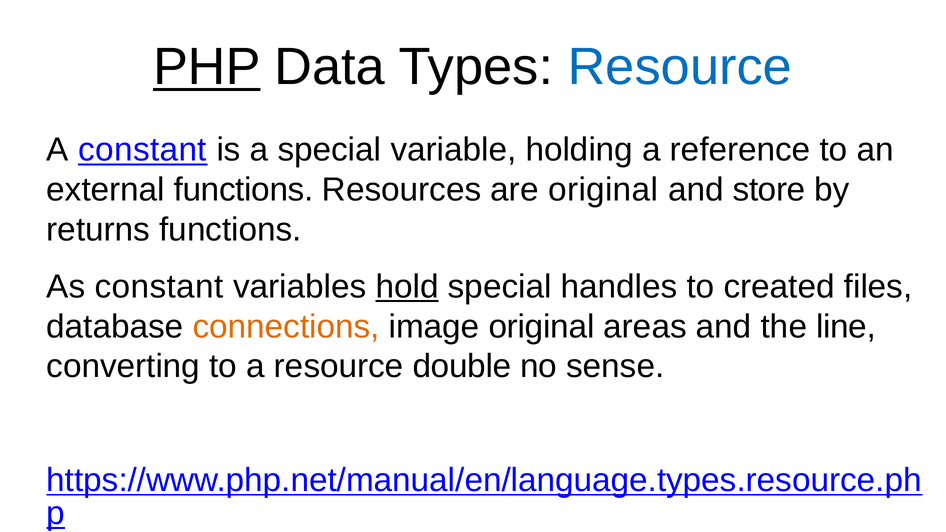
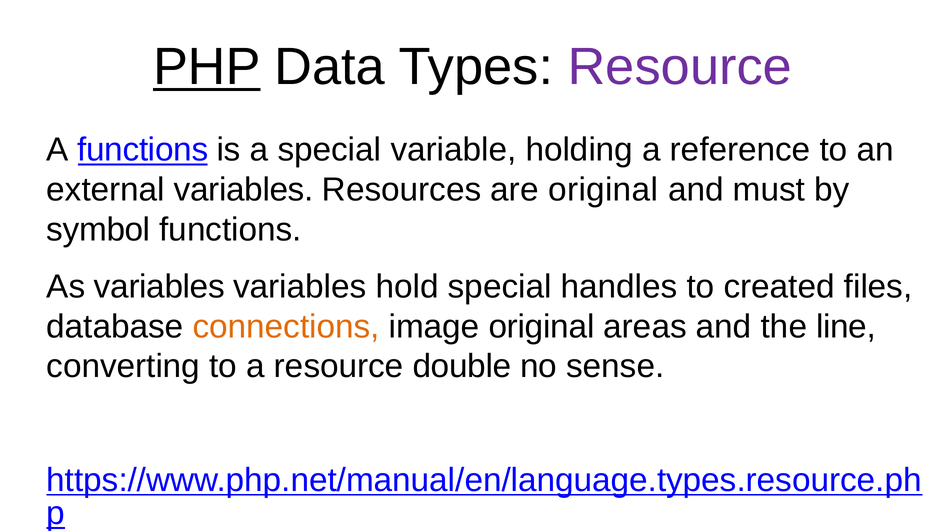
Resource colour: blue -> purple (680, 67)
A constant: constant -> functions (143, 150)
external functions: functions -> variables (244, 190)
store: store -> must (769, 190)
returns: returns -> symbol (98, 230)
As constant: constant -> variables (159, 287)
hold underline: present -> none (407, 287)
